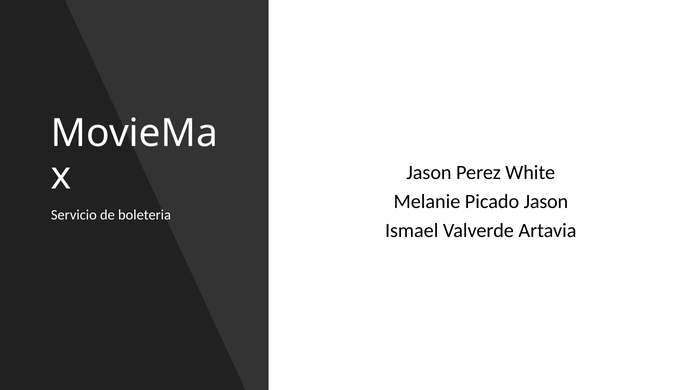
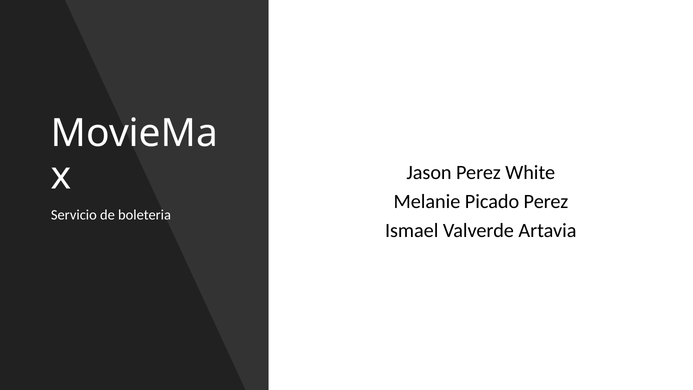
Picado Jason: Jason -> Perez (546, 202)
